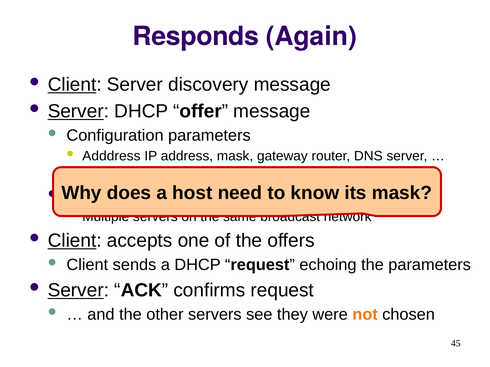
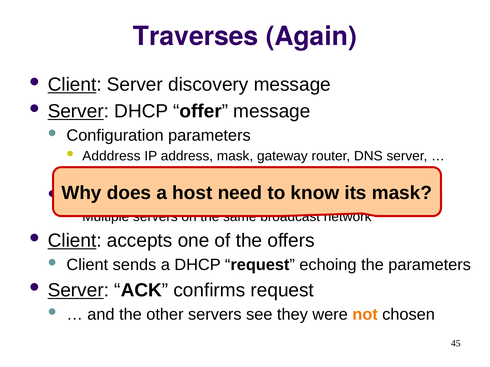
Responds: Responds -> Traverses (196, 37)
